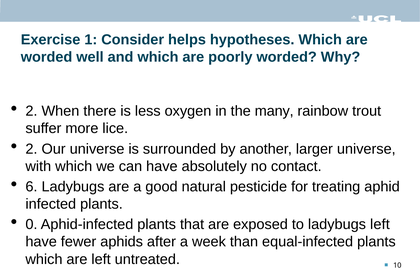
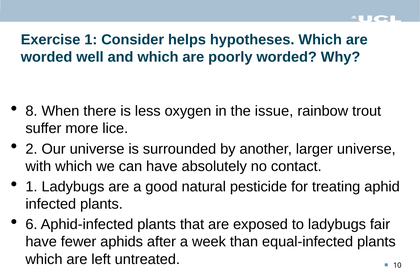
2: 2 -> 8 (31, 111)
many: many -> issue (274, 111)
6: 6 -> 1 (31, 187)
0: 0 -> 6 (31, 224)
ladybugs left: left -> fair (380, 224)
